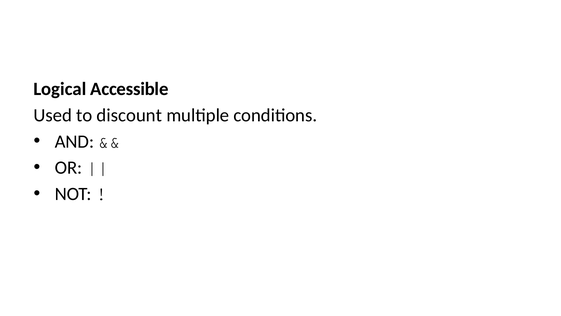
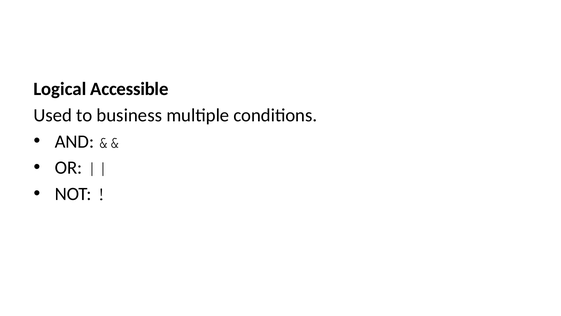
discount: discount -> business (129, 115)
